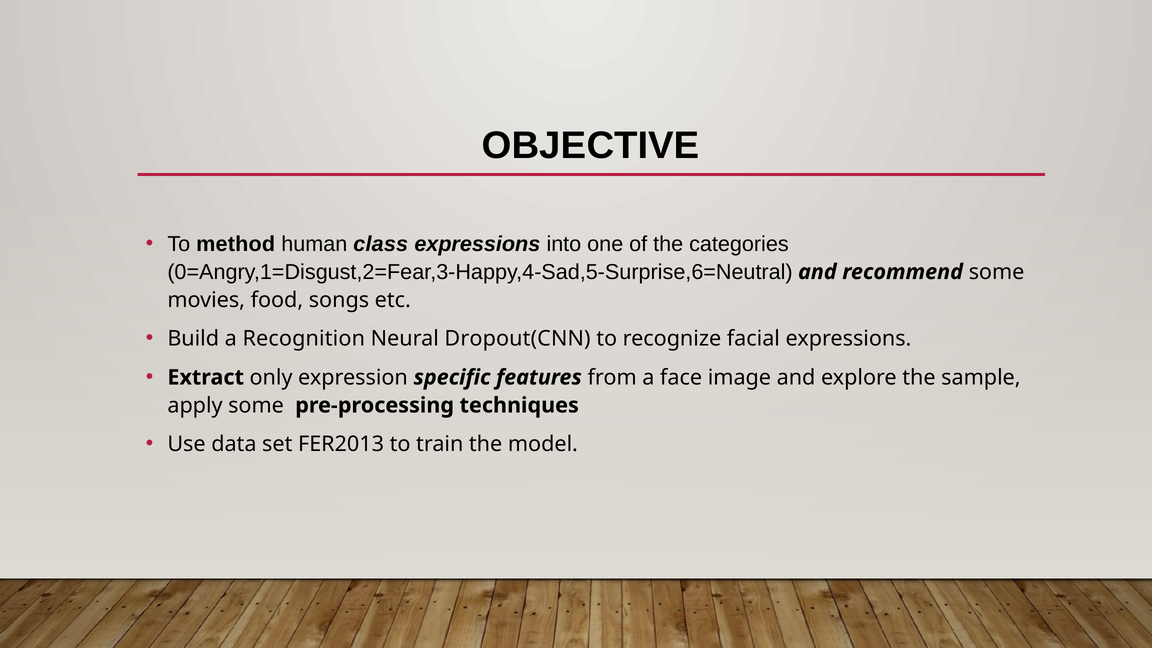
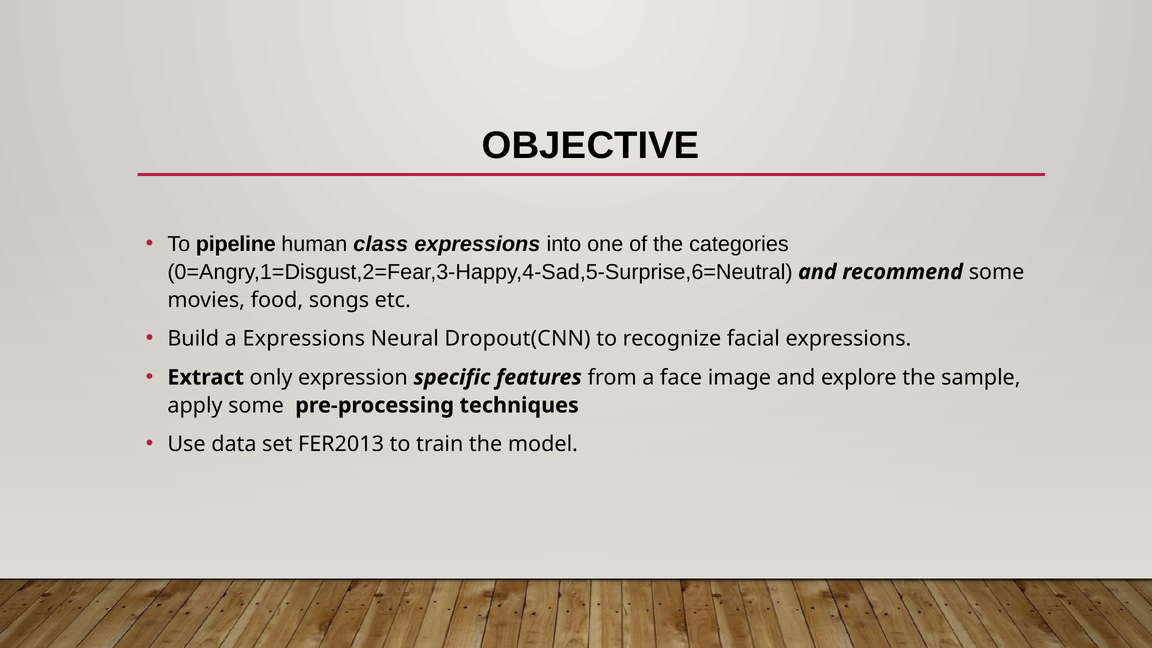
method: method -> pipeline (236, 244)
a Recognition: Recognition -> Expressions (304, 339)
